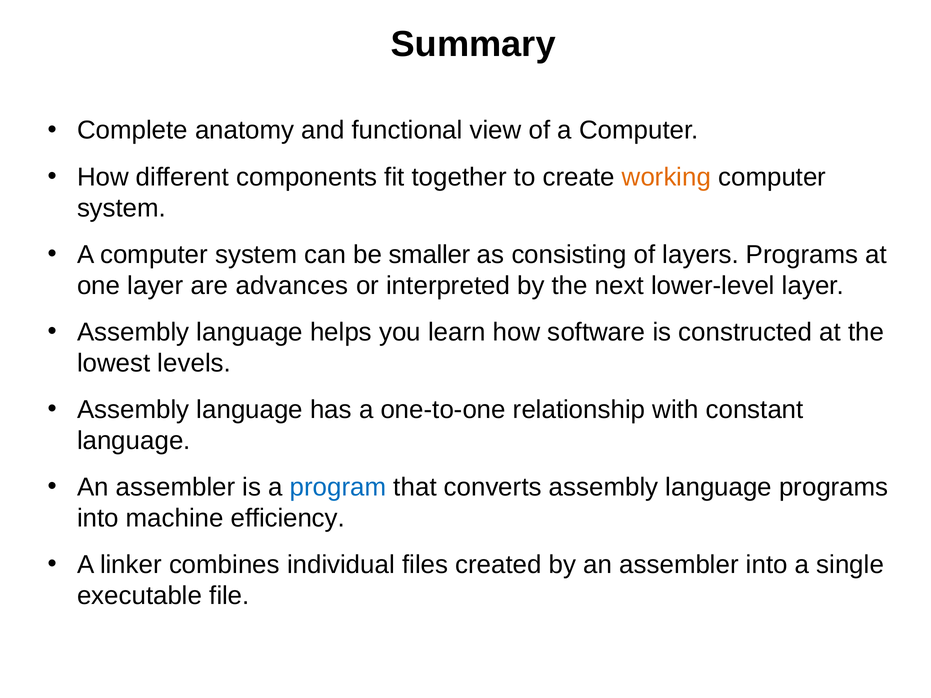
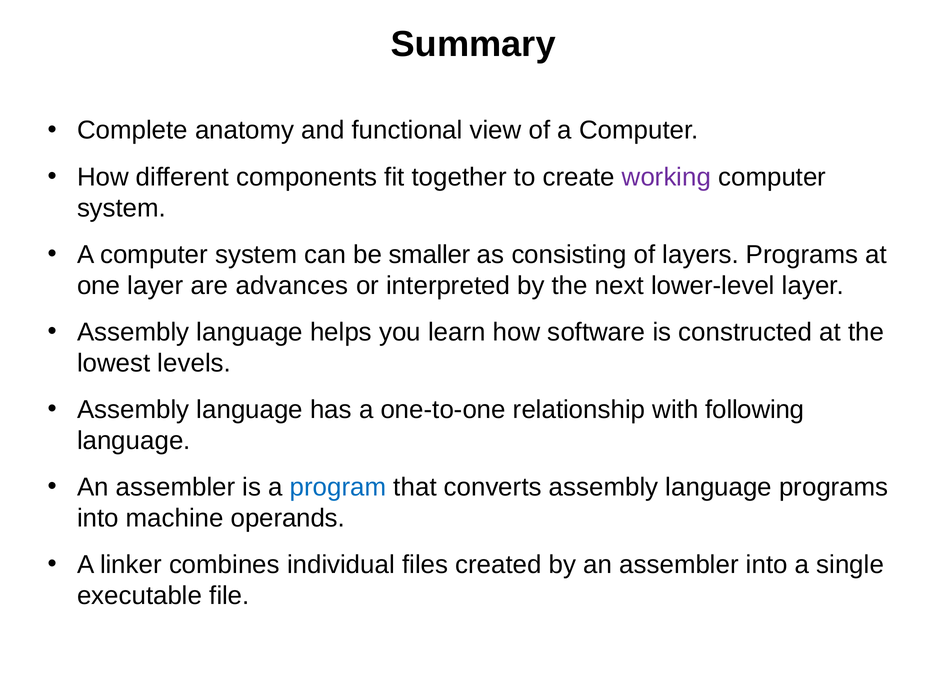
working colour: orange -> purple (666, 177)
constant: constant -> following (755, 410)
efficiency: efficiency -> operands (288, 518)
